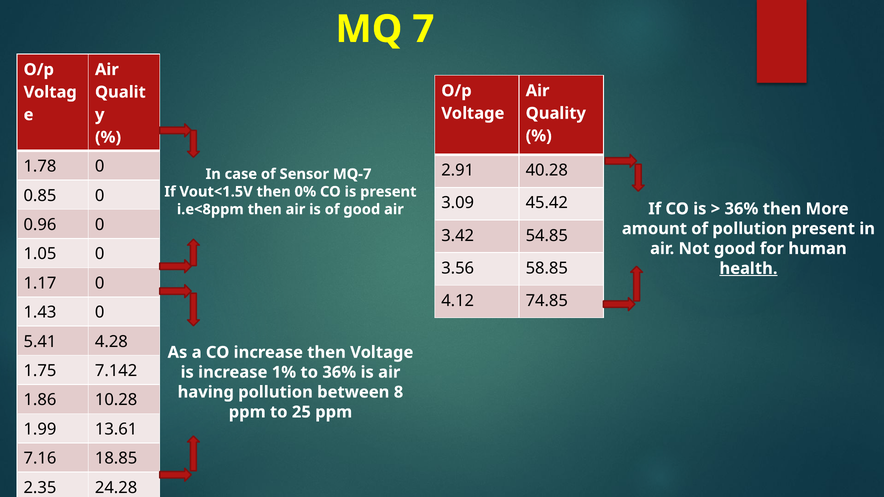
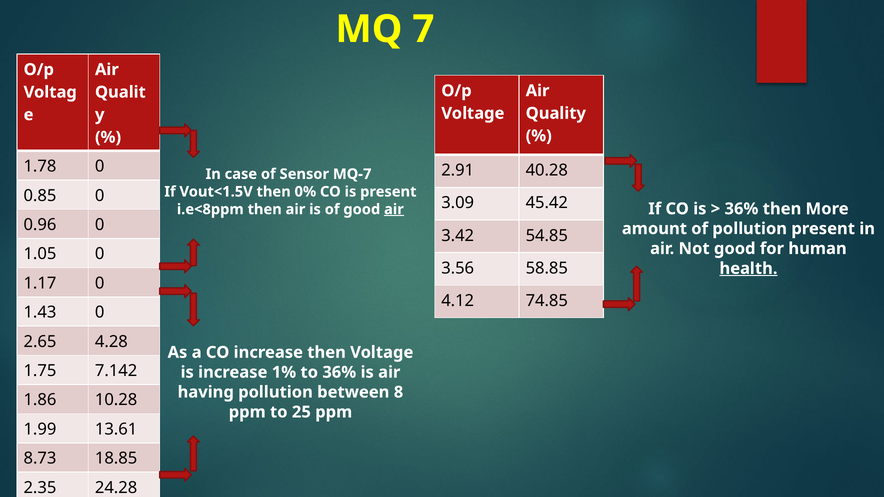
air underline: none -> present (394, 209)
5.41: 5.41 -> 2.65 (40, 342)
7.16: 7.16 -> 8.73 (40, 459)
